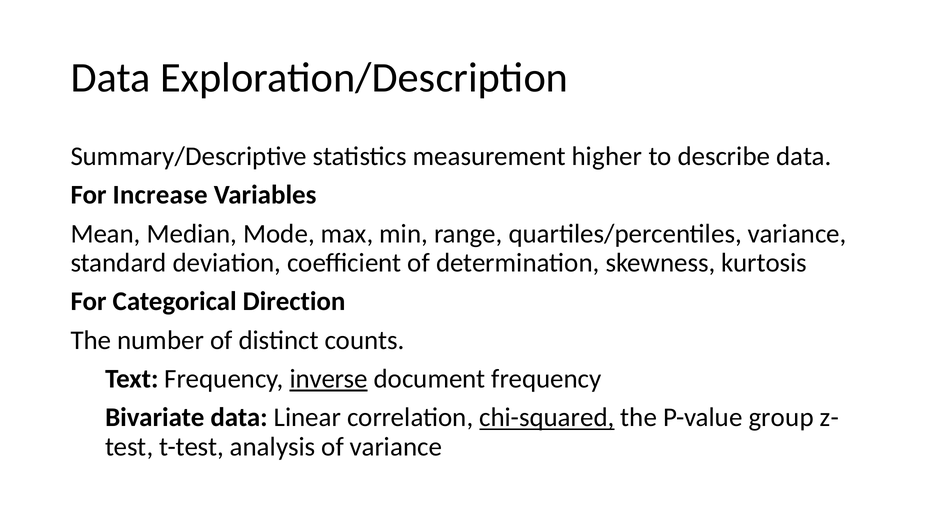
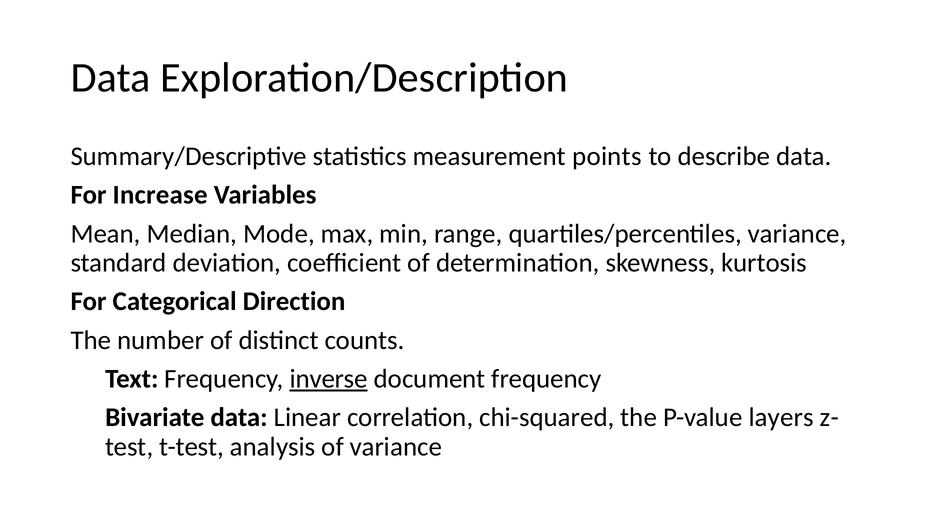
higher: higher -> points (607, 156)
chi-squared underline: present -> none (547, 418)
group: group -> layers (781, 418)
